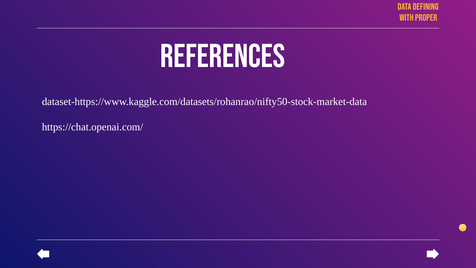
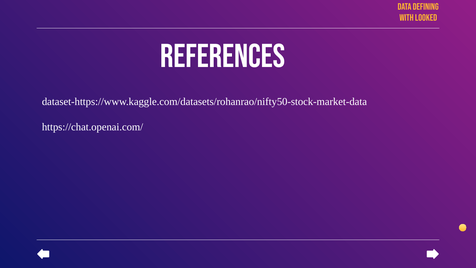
proper: proper -> looked (426, 18)
